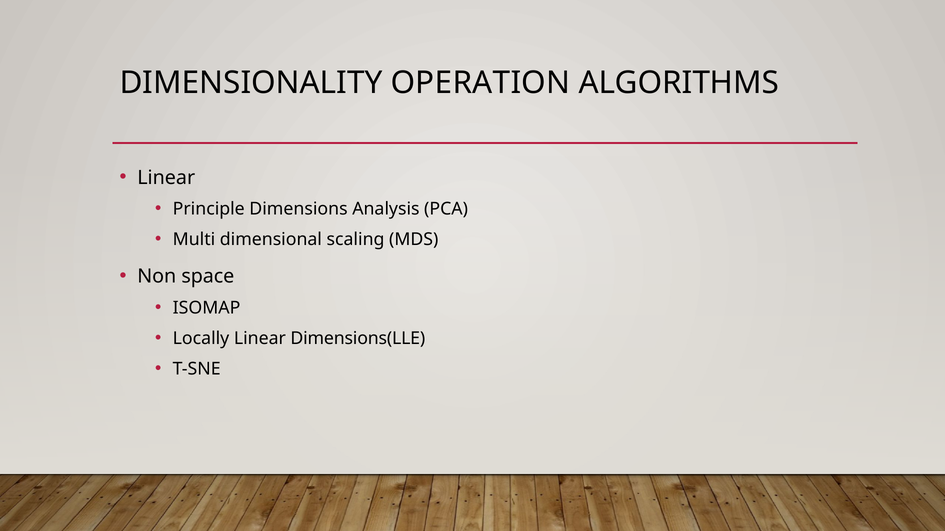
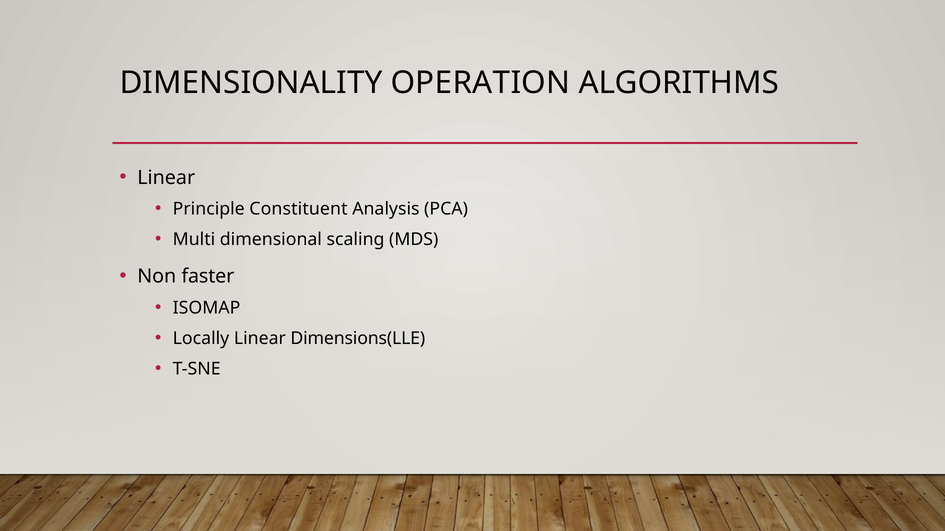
Dimensions: Dimensions -> Constituent (298, 209)
space: space -> faster (208, 277)
